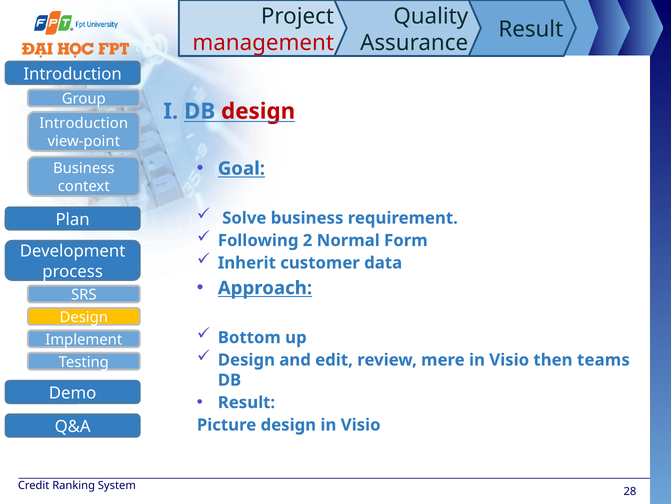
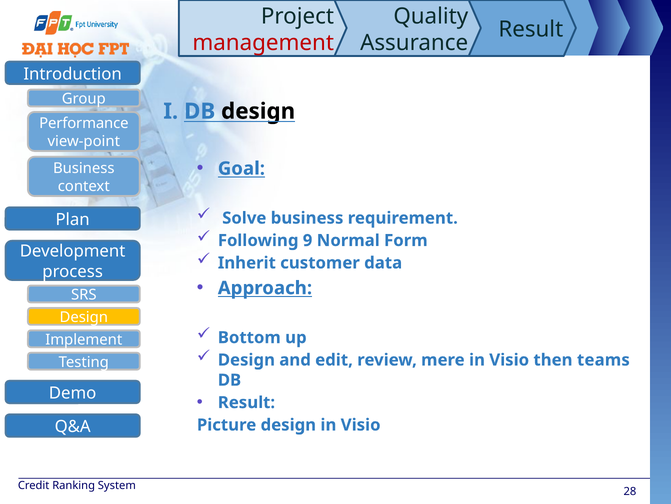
design colour: red -> black (258, 111)
Introduction: Introduction -> Performance (84, 123)
2: 2 -> 9 (308, 240)
